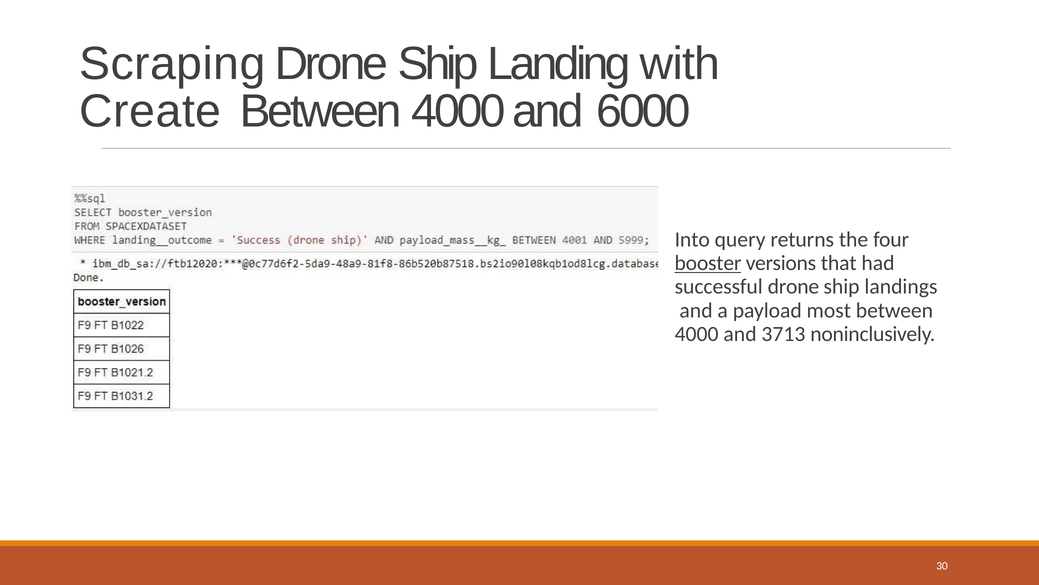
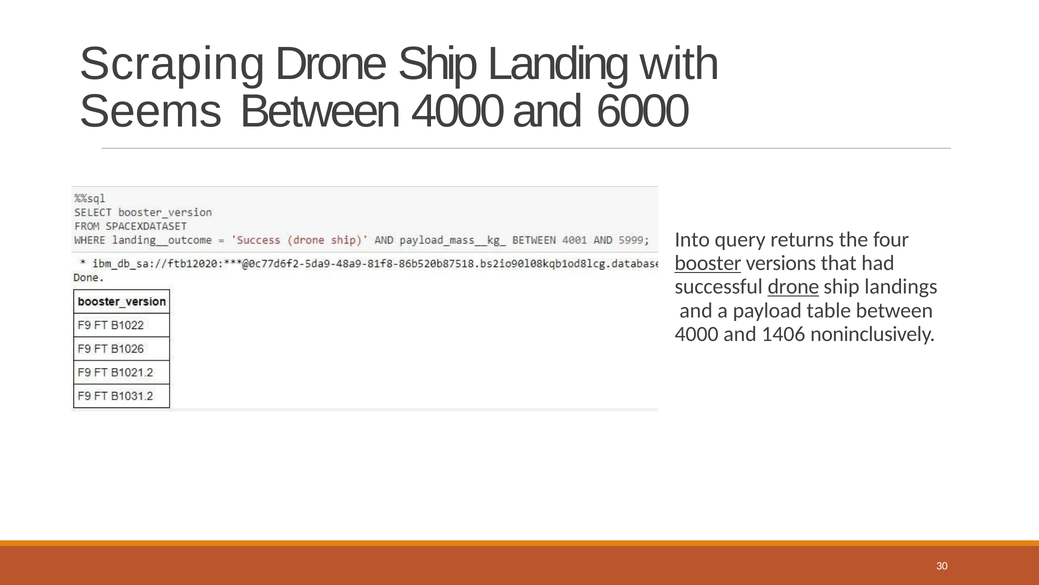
Create: Create -> Seems (151, 111)
drone underline: none -> present (793, 286)
most: most -> table (829, 310)
3713: 3713 -> 1406 (783, 334)
